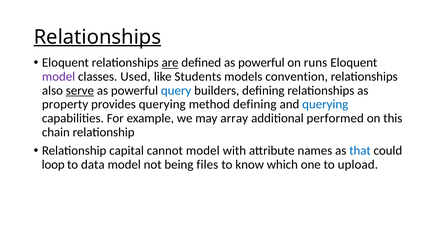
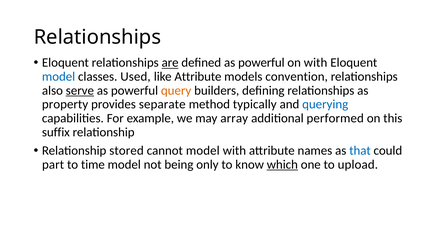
Relationships underline: present -> none (97, 37)
on runs: runs -> with (316, 63)
model colour: purple -> blue (59, 77)
like Students: Students -> Attribute (198, 77)
query colour: blue -> orange (176, 91)
provides querying: querying -> separate (162, 105)
method defining: defining -> typically (255, 105)
chain: chain -> suffix (56, 133)
capital: capital -> stored (126, 151)
loop: loop -> part (53, 165)
data: data -> time (93, 165)
files: files -> only (207, 165)
which underline: none -> present (282, 165)
